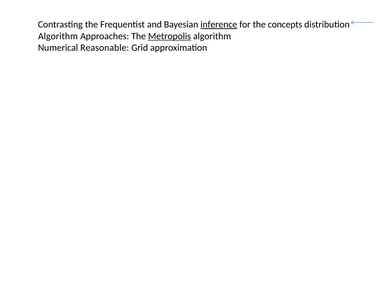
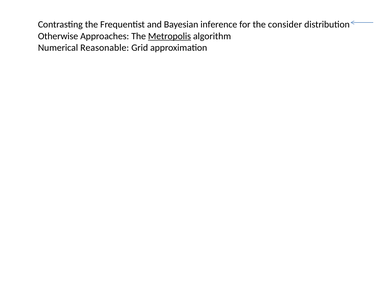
inference underline: present -> none (219, 24)
concepts: concepts -> consider (285, 24)
Algorithm: Algorithm -> Otherwise (58, 36)
